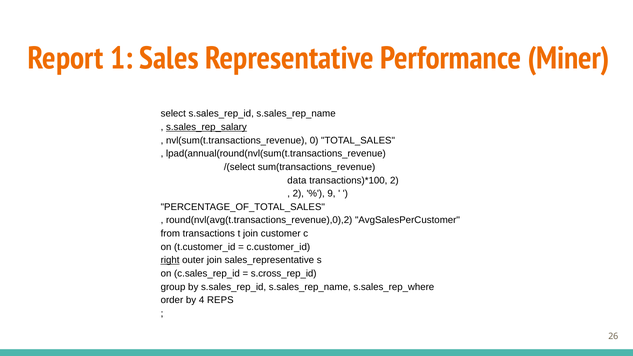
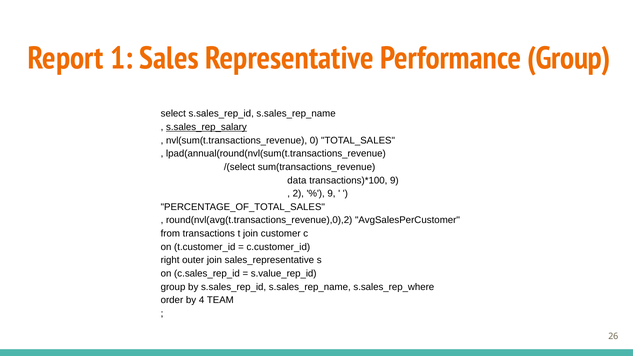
Performance Miner: Miner -> Group (569, 58)
2: 2 -> 9 (394, 180)
right underline: present -> none (170, 260)
s.cross_rep_id: s.cross_rep_id -> s.value_rep_id (284, 274)
REPS: REPS -> TEAM (220, 300)
